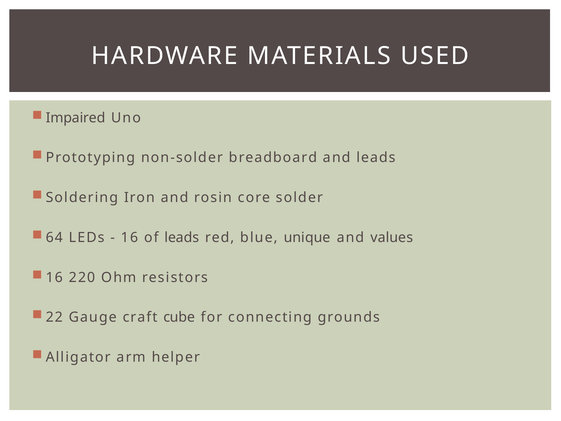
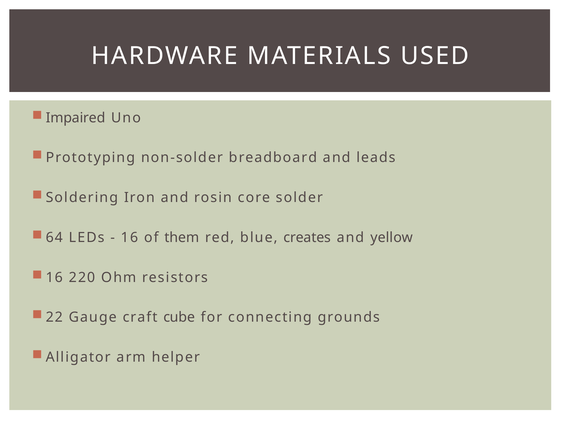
of leads: leads -> them (182, 237)
unique: unique -> creates (307, 237)
values: values -> yellow (392, 237)
